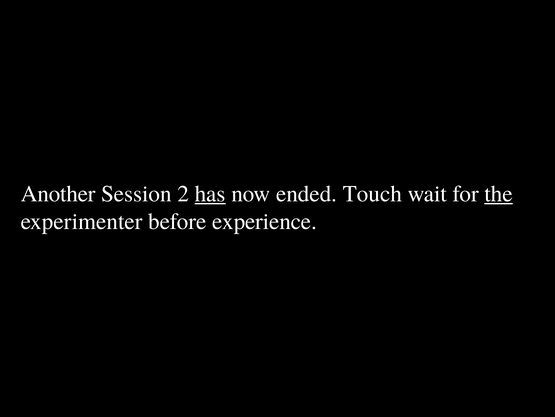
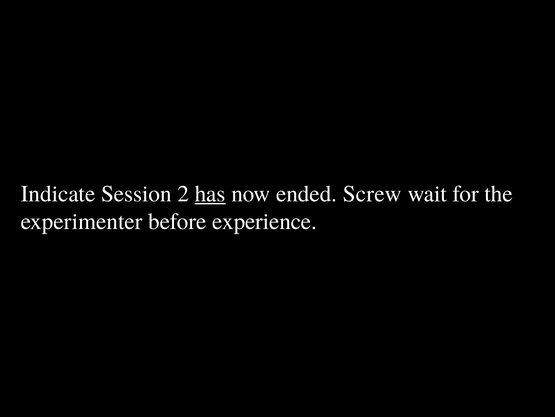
Another: Another -> Indicate (58, 193)
Touch: Touch -> Screw (372, 193)
the underline: present -> none (499, 193)
